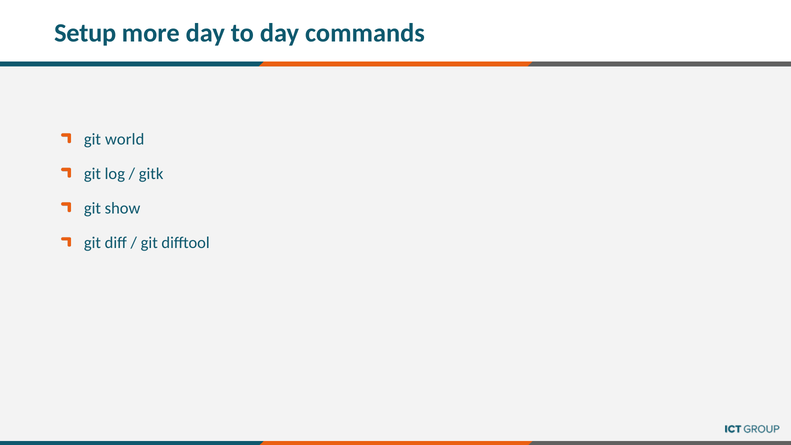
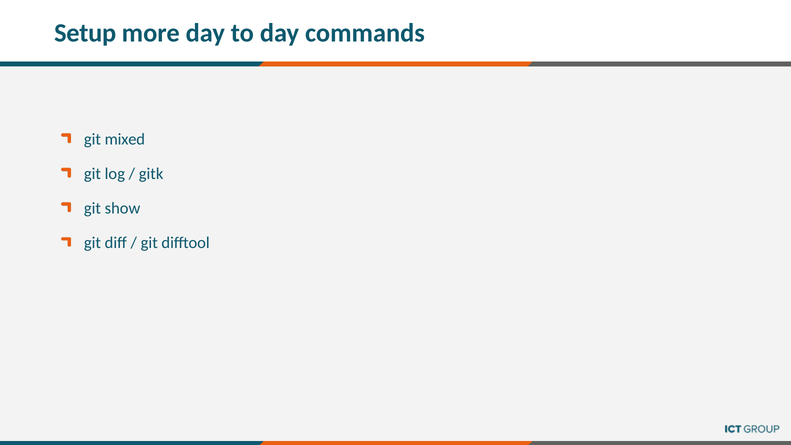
world: world -> mixed (125, 139)
